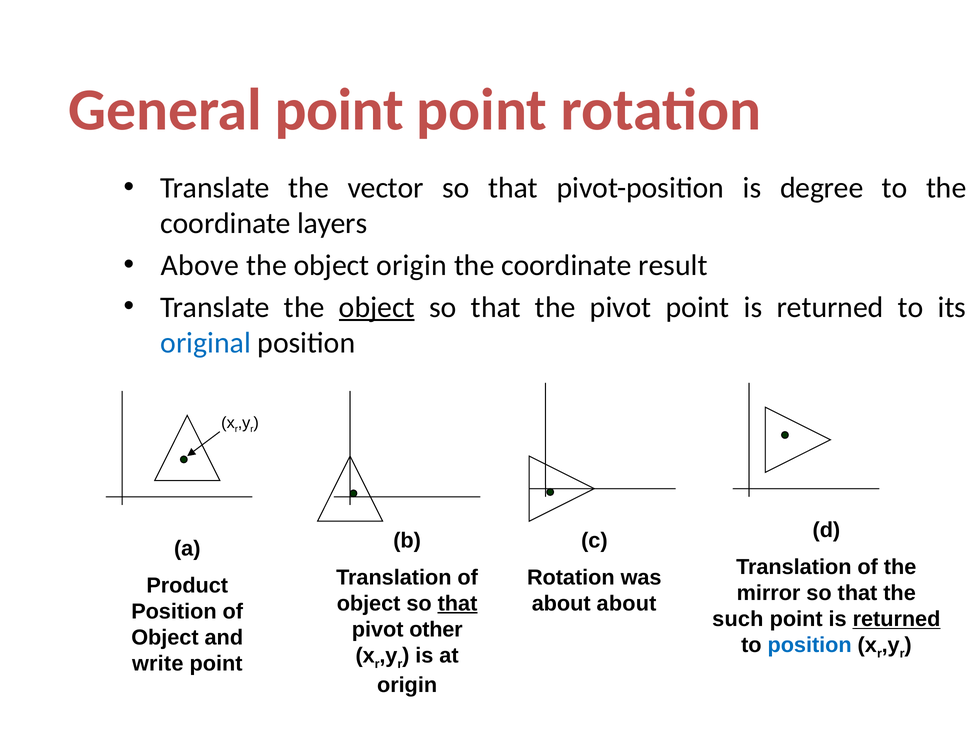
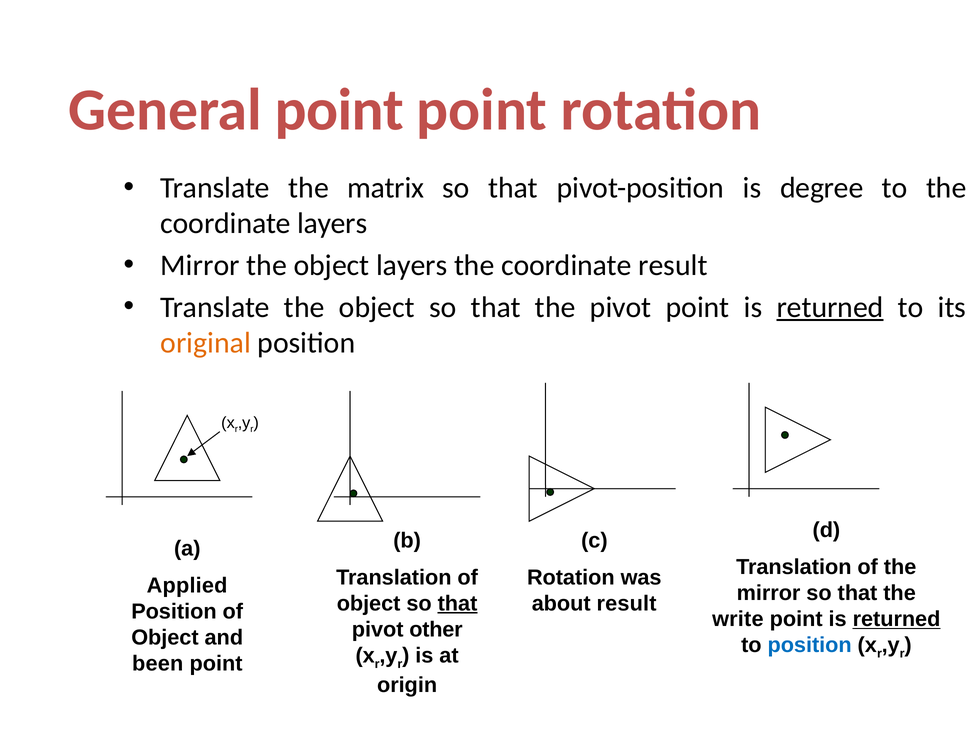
vector: vector -> matrix (386, 188)
Above: Above -> Mirror (200, 265)
object origin: origin -> layers (412, 265)
object underline: present -> none (377, 307)
returned underline: none -> present (830, 307)
original colour: blue -> orange (206, 343)
Product: Product -> Applied (187, 585)
about about: about -> result (627, 603)
such: such -> write (738, 619)
write: write -> been (158, 664)
